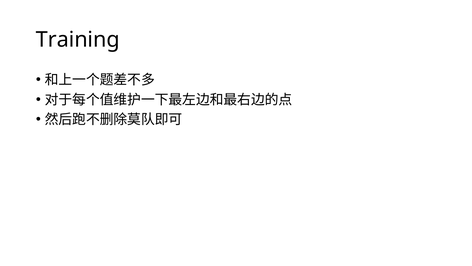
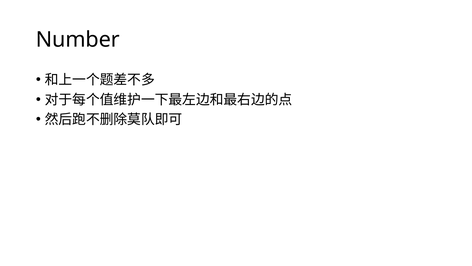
Training: Training -> Number (78, 40)
